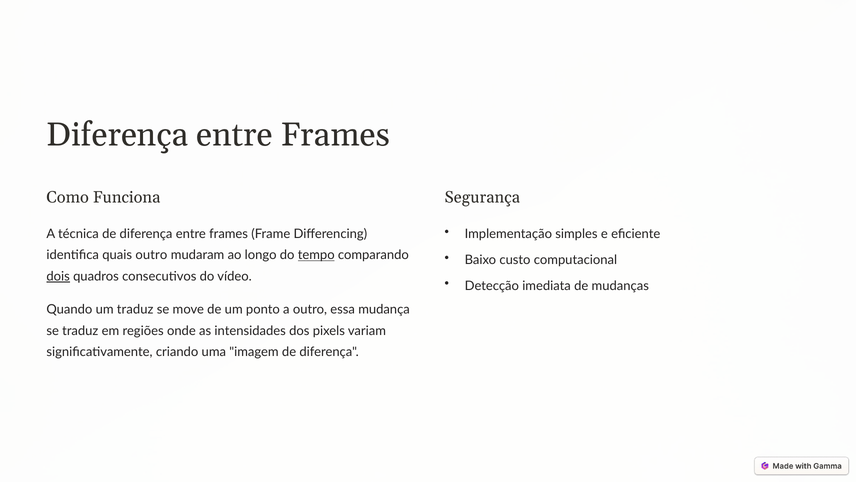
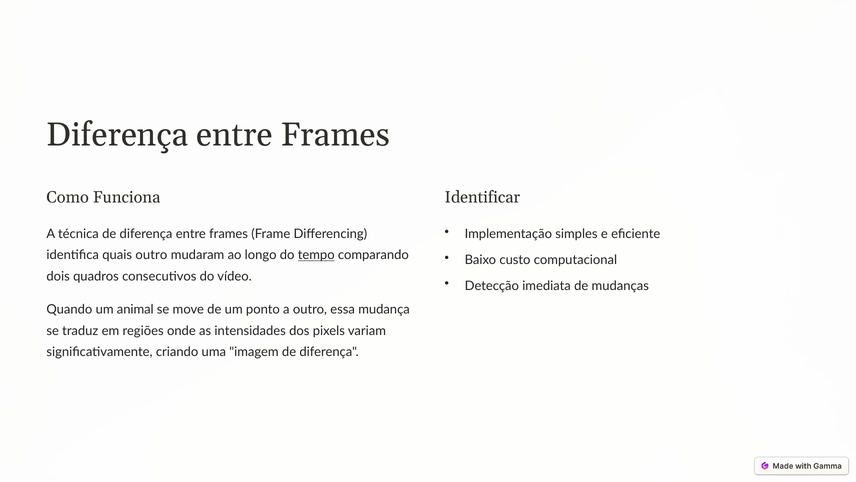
Segurança: Segurança -> Identificar (482, 197)
dois underline: present -> none (58, 276)
um traduz: traduz -> animal (135, 309)
